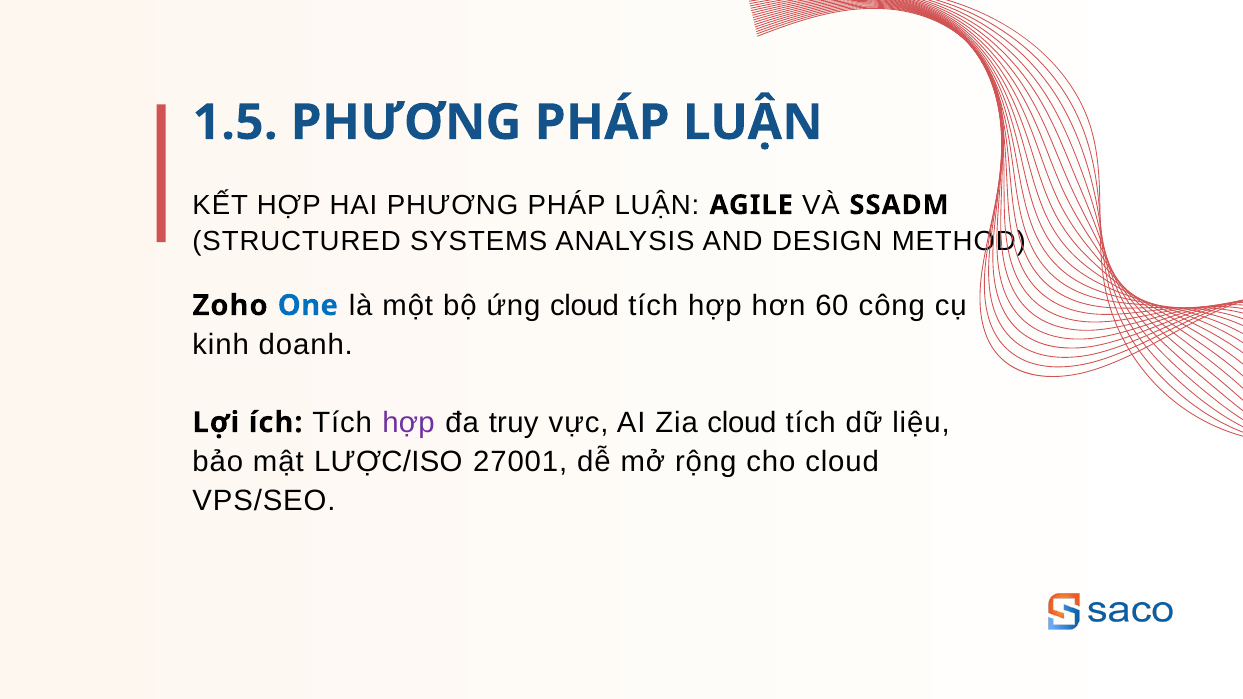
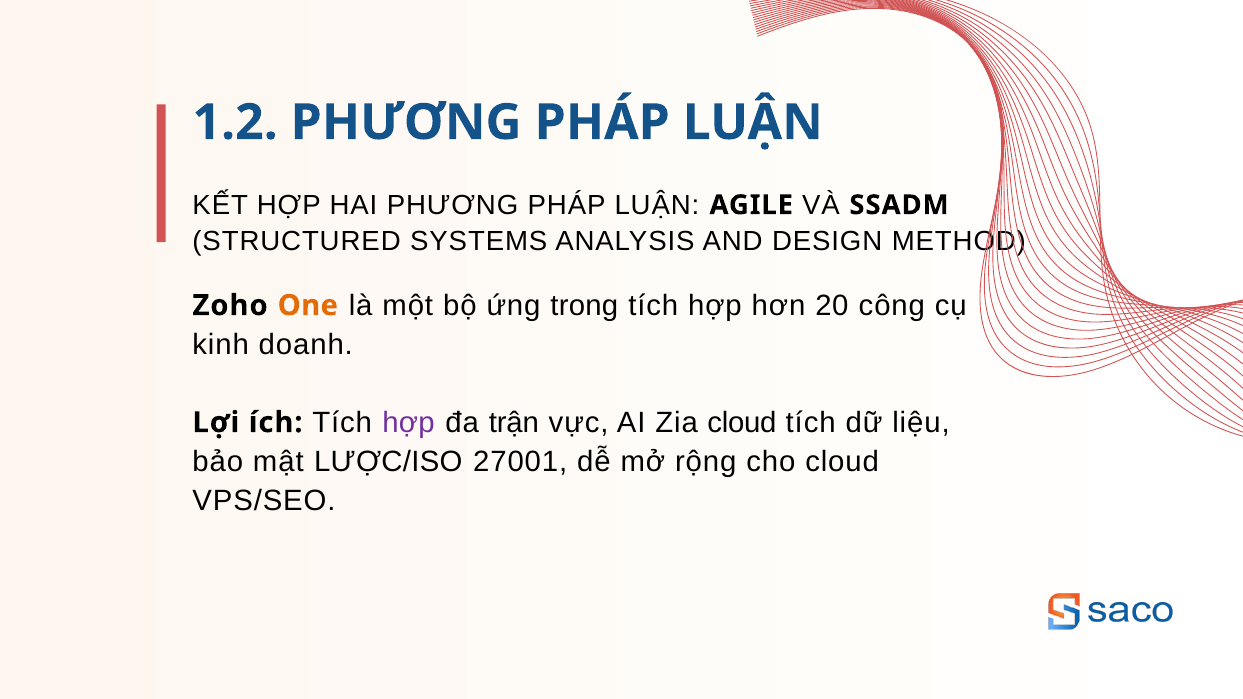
1.5: 1.5 -> 1.2 (235, 123)
One colour: blue -> orange (308, 306)
ứng cloud: cloud -> trong (584, 306)
60: 60 -> 20 (832, 306)
truy: truy -> trận (514, 423)
